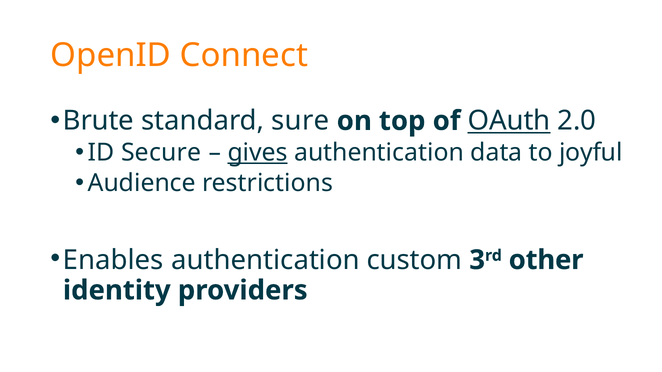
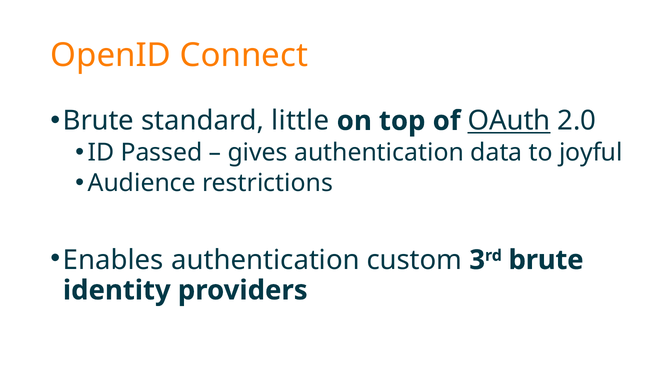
sure: sure -> little (300, 121)
Secure: Secure -> Passed (161, 153)
gives underline: present -> none (258, 153)
other: other -> brute (546, 260)
